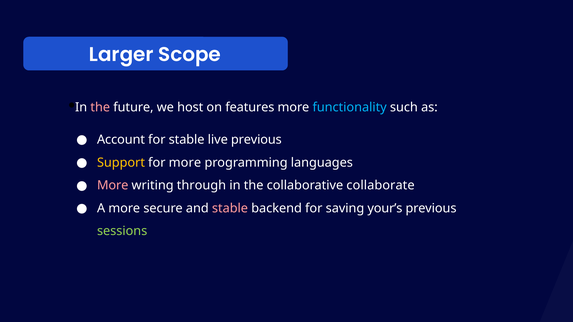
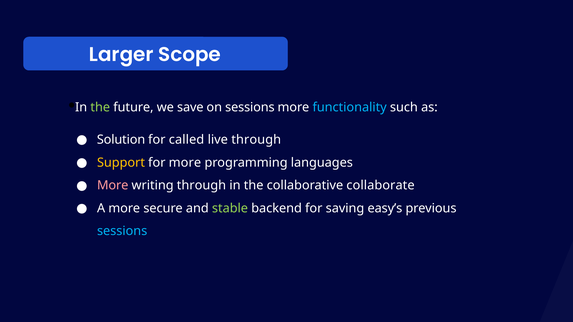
the colour: pink -> light green (100, 107)
host: host -> save (190, 107)
on features: features -> sessions (250, 107)
Account: Account -> Solution (121, 140)
for stable: stable -> called (186, 140)
live previous: previous -> through (256, 140)
stable colour: pink -> light green (230, 208)
your’s: your’s -> easy’s (385, 208)
sessions colour: light green -> light blue (122, 231)
